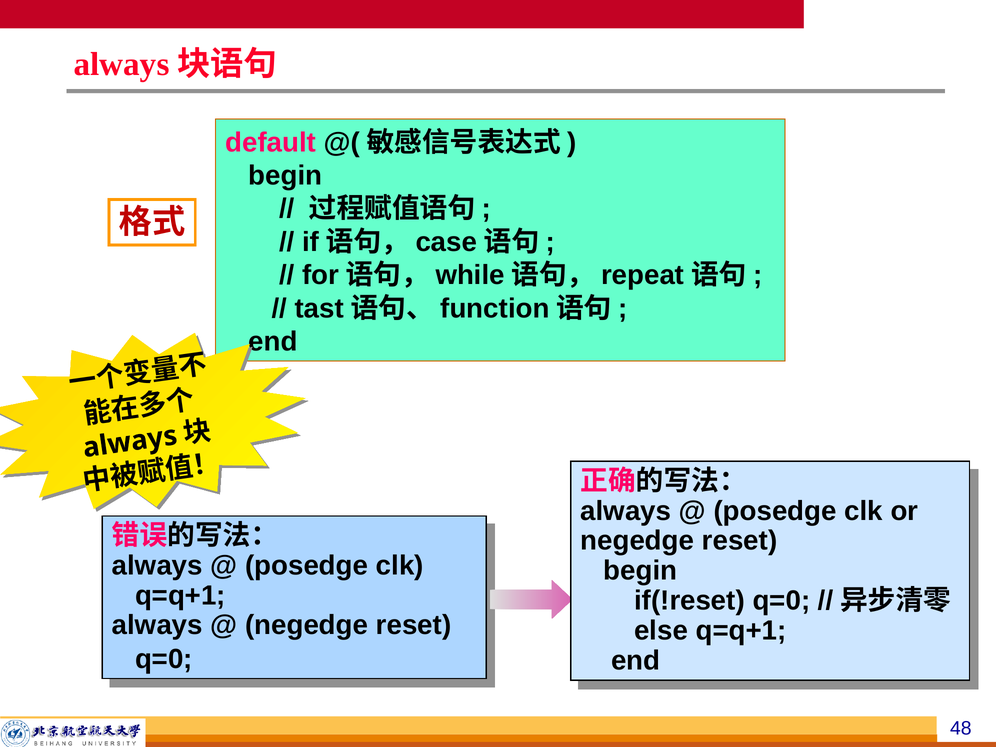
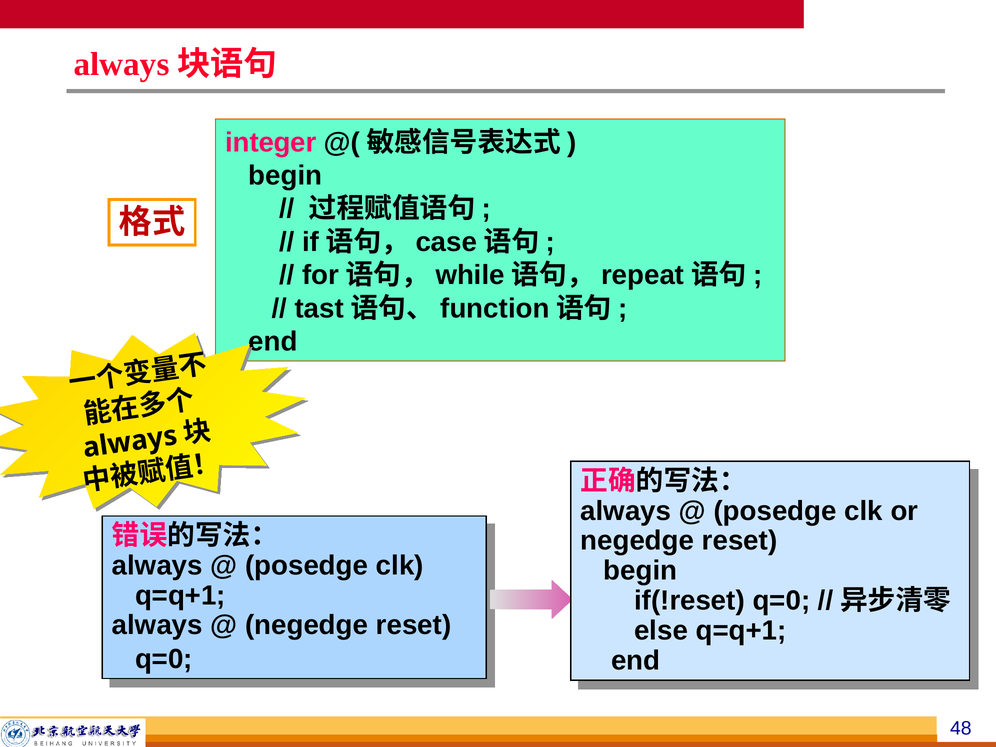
default: default -> integer (271, 142)
